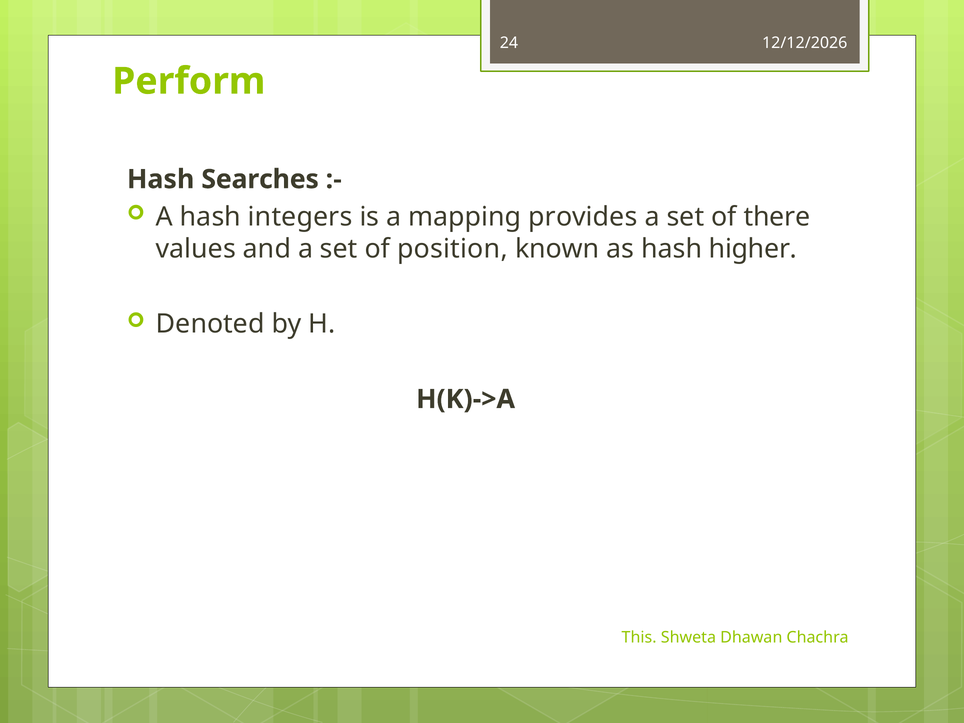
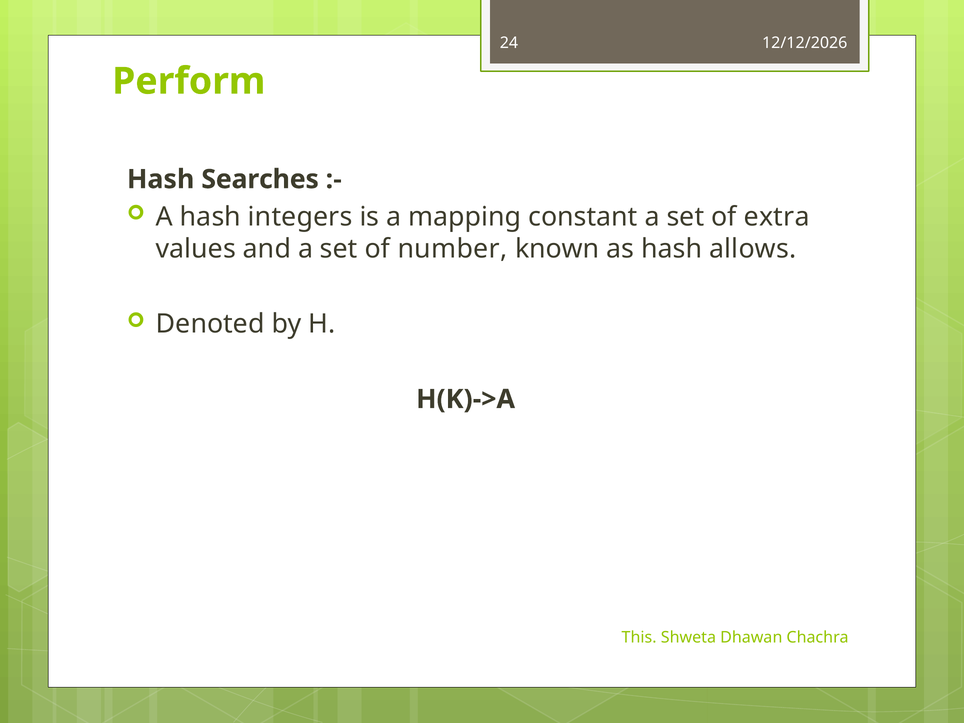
provides: provides -> constant (583, 217)
there: there -> extra (777, 217)
position: position -> number (452, 249)
higher: higher -> allows (753, 249)
